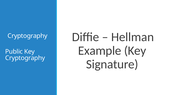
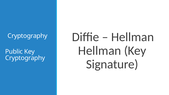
Example: Example -> Hellman (100, 51)
